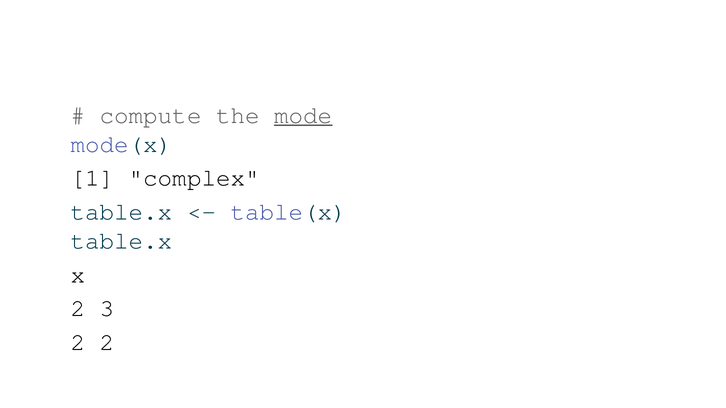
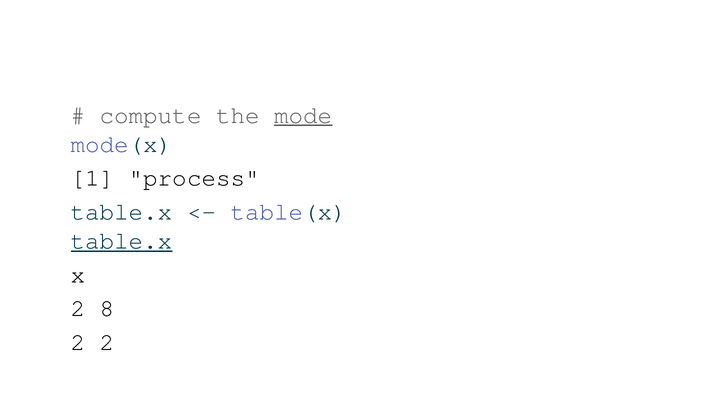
complex: complex -> process (194, 178)
table.x underline: none -> present (122, 241)
3: 3 -> 8 (107, 309)
